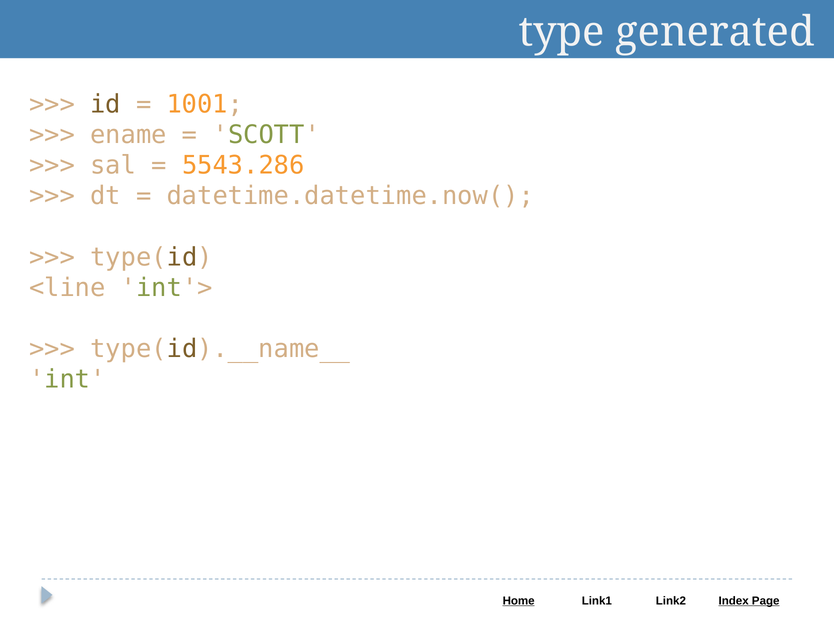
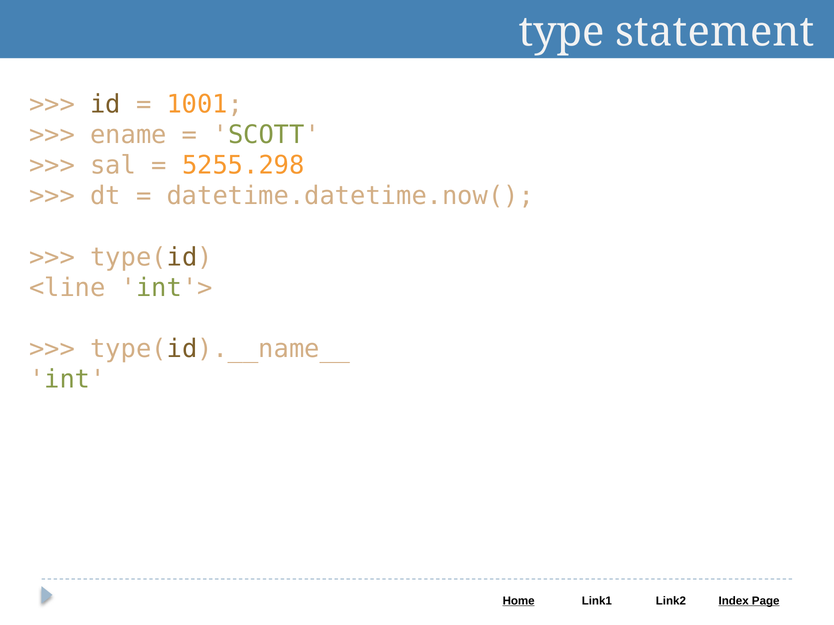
generated: generated -> statement (715, 32)
5543.286: 5543.286 -> 5255.298 (243, 166)
